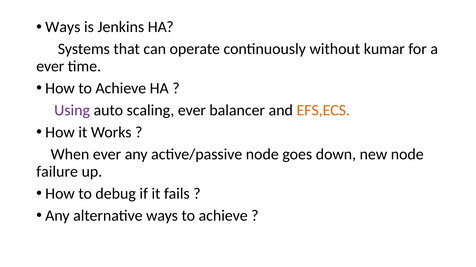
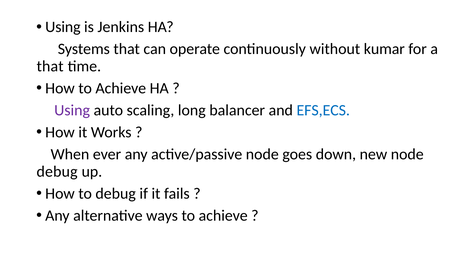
Ways: Ways -> Using (63, 27)
ever: ever -> that (50, 66)
scaling ever: ever -> long (192, 111)
EFS,ECS colour: orange -> blue (323, 111)
failure: failure -> debug (57, 172)
